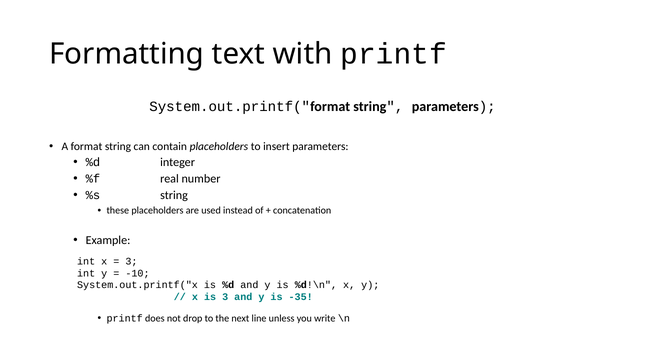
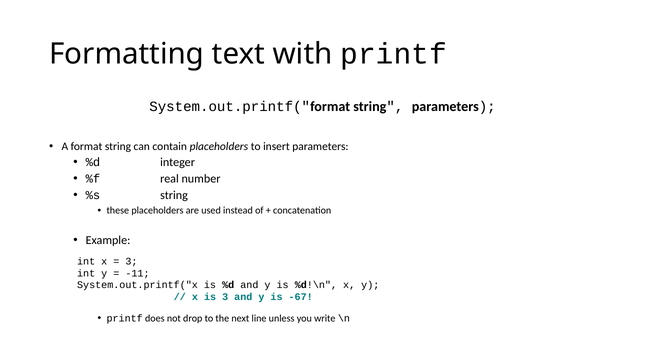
-10: -10 -> -11 (137, 273)
-35: -35 -> -67 (301, 297)
